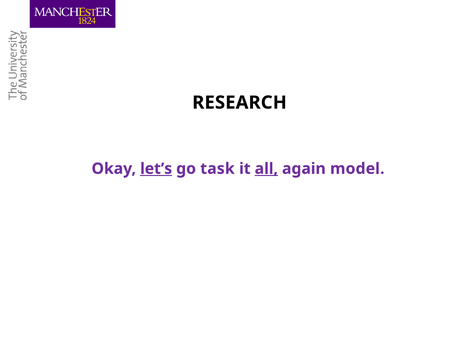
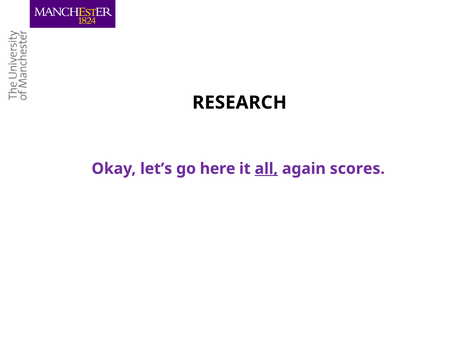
let’s underline: present -> none (156, 169)
task: task -> here (218, 169)
model: model -> scores (357, 169)
